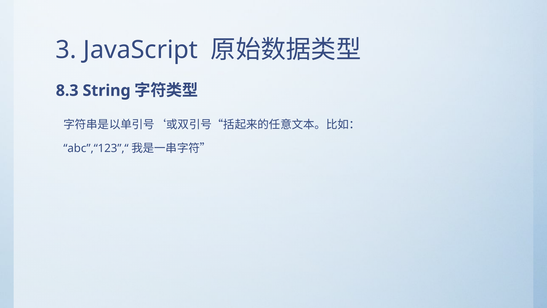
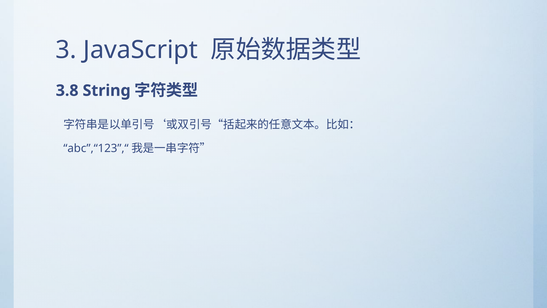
8.3: 8.3 -> 3.8 (67, 91)
